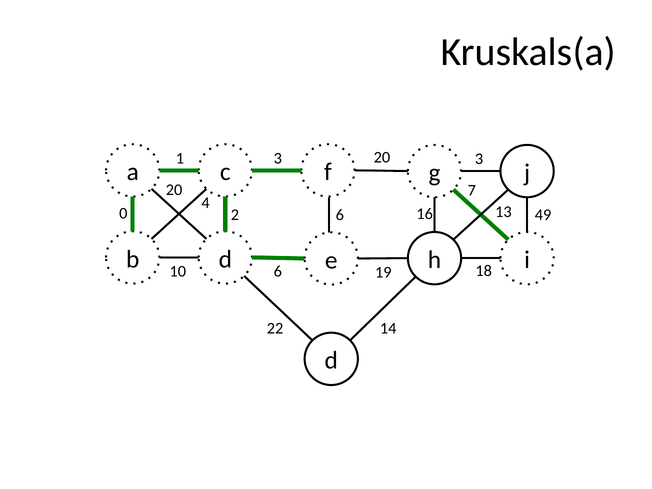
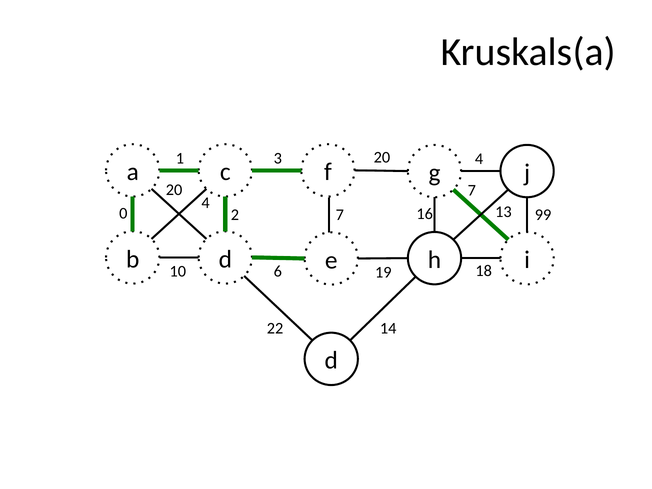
3: 3 -> 4 (479, 159)
49: 49 -> 99 (543, 215)
2 6: 6 -> 7 (340, 215)
